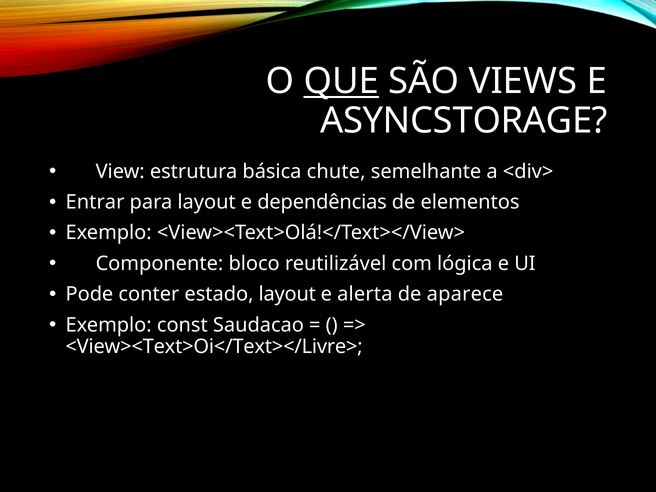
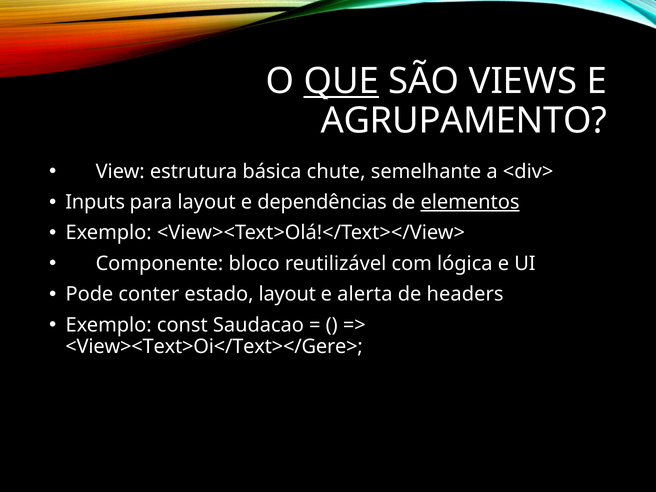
ASYNCSTORAGE: ASYNCSTORAGE -> AGRUPAMENTO (464, 121)
Entrar: Entrar -> Inputs (95, 202)
elementos underline: none -> present (470, 202)
aparece: aparece -> headers (465, 294)
<View><Text>Oi</Text></Livre>: <View><Text>Oi</Text></Livre> -> <View><Text>Oi</Text></Gere> (214, 347)
